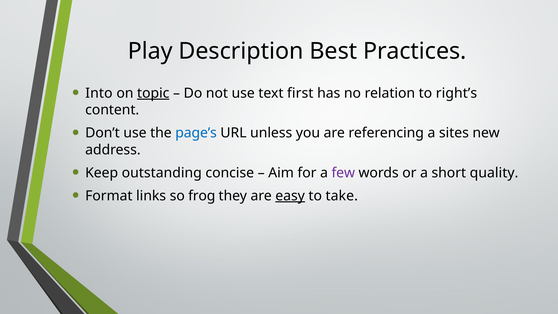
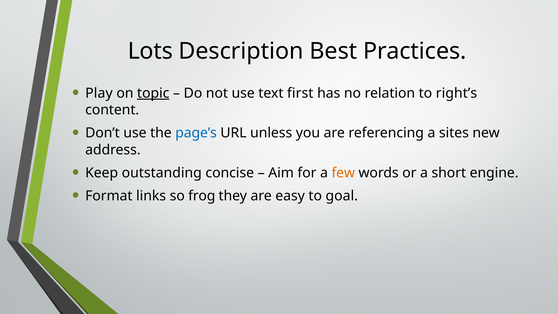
Play: Play -> Lots (150, 51)
Into: Into -> Play (99, 93)
few colour: purple -> orange (343, 173)
quality: quality -> engine (494, 173)
easy underline: present -> none (290, 196)
take: take -> goal (342, 196)
